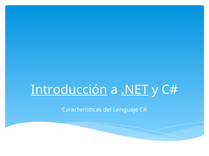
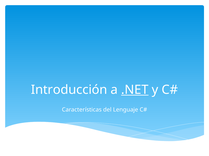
Introducción underline: present -> none (69, 90)
